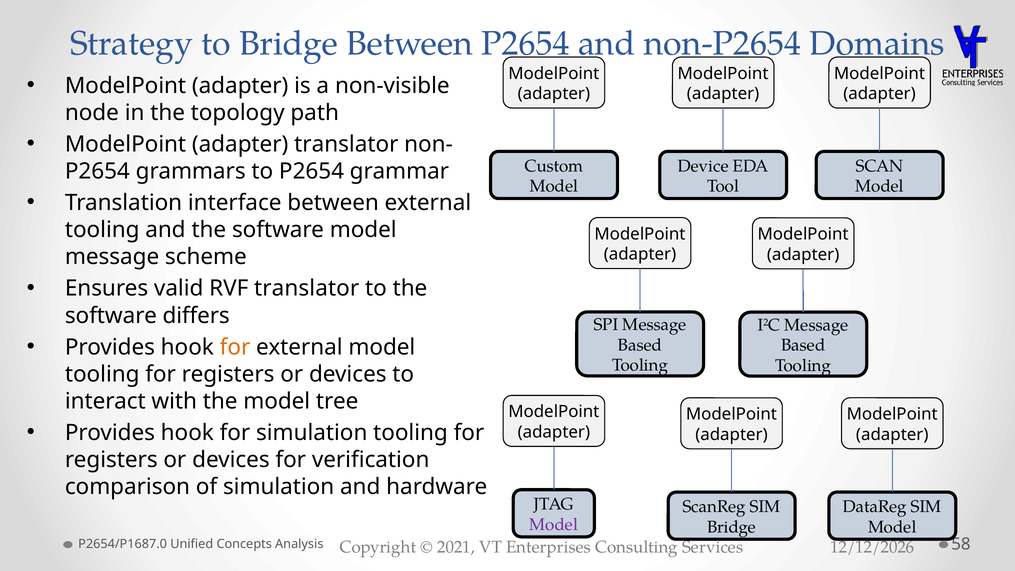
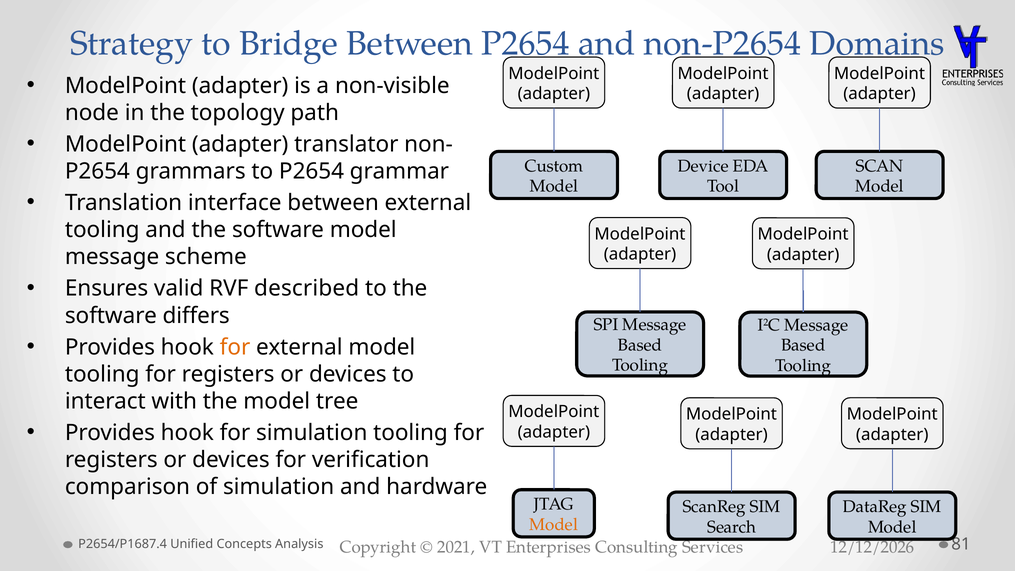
RVF translator: translator -> described (307, 289)
Model colour: purple -> orange (554, 525)
Bridge: Bridge -> Search (732, 527)
P2654/P1687.0: P2654/P1687.0 -> P2654/P1687.4 (123, 544)
58: 58 -> 81 (961, 544)
